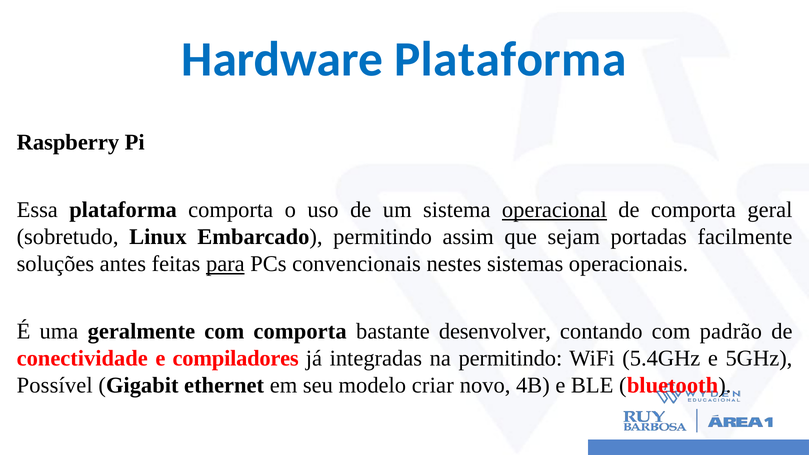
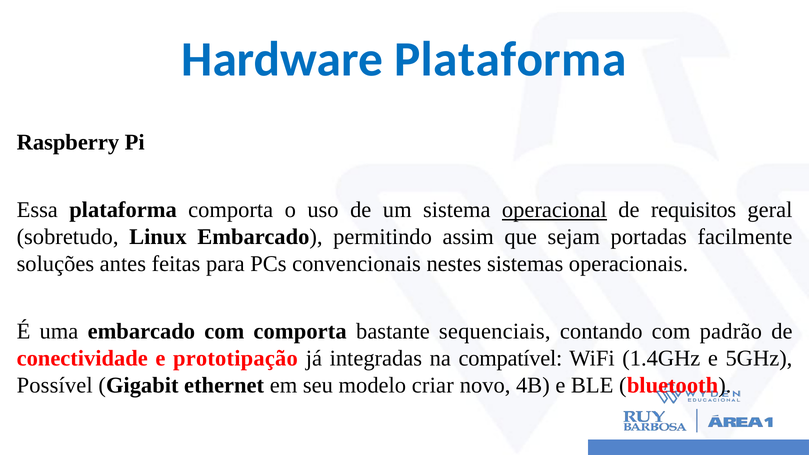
de comporta: comporta -> requisitos (694, 210)
para underline: present -> none (225, 264)
uma geralmente: geralmente -> embarcado (141, 331)
desenvolver: desenvolver -> sequenciais (495, 331)
compiladores: compiladores -> prototipação (235, 358)
na permitindo: permitindo -> compatível (510, 358)
5.4GHz: 5.4GHz -> 1.4GHz (661, 358)
